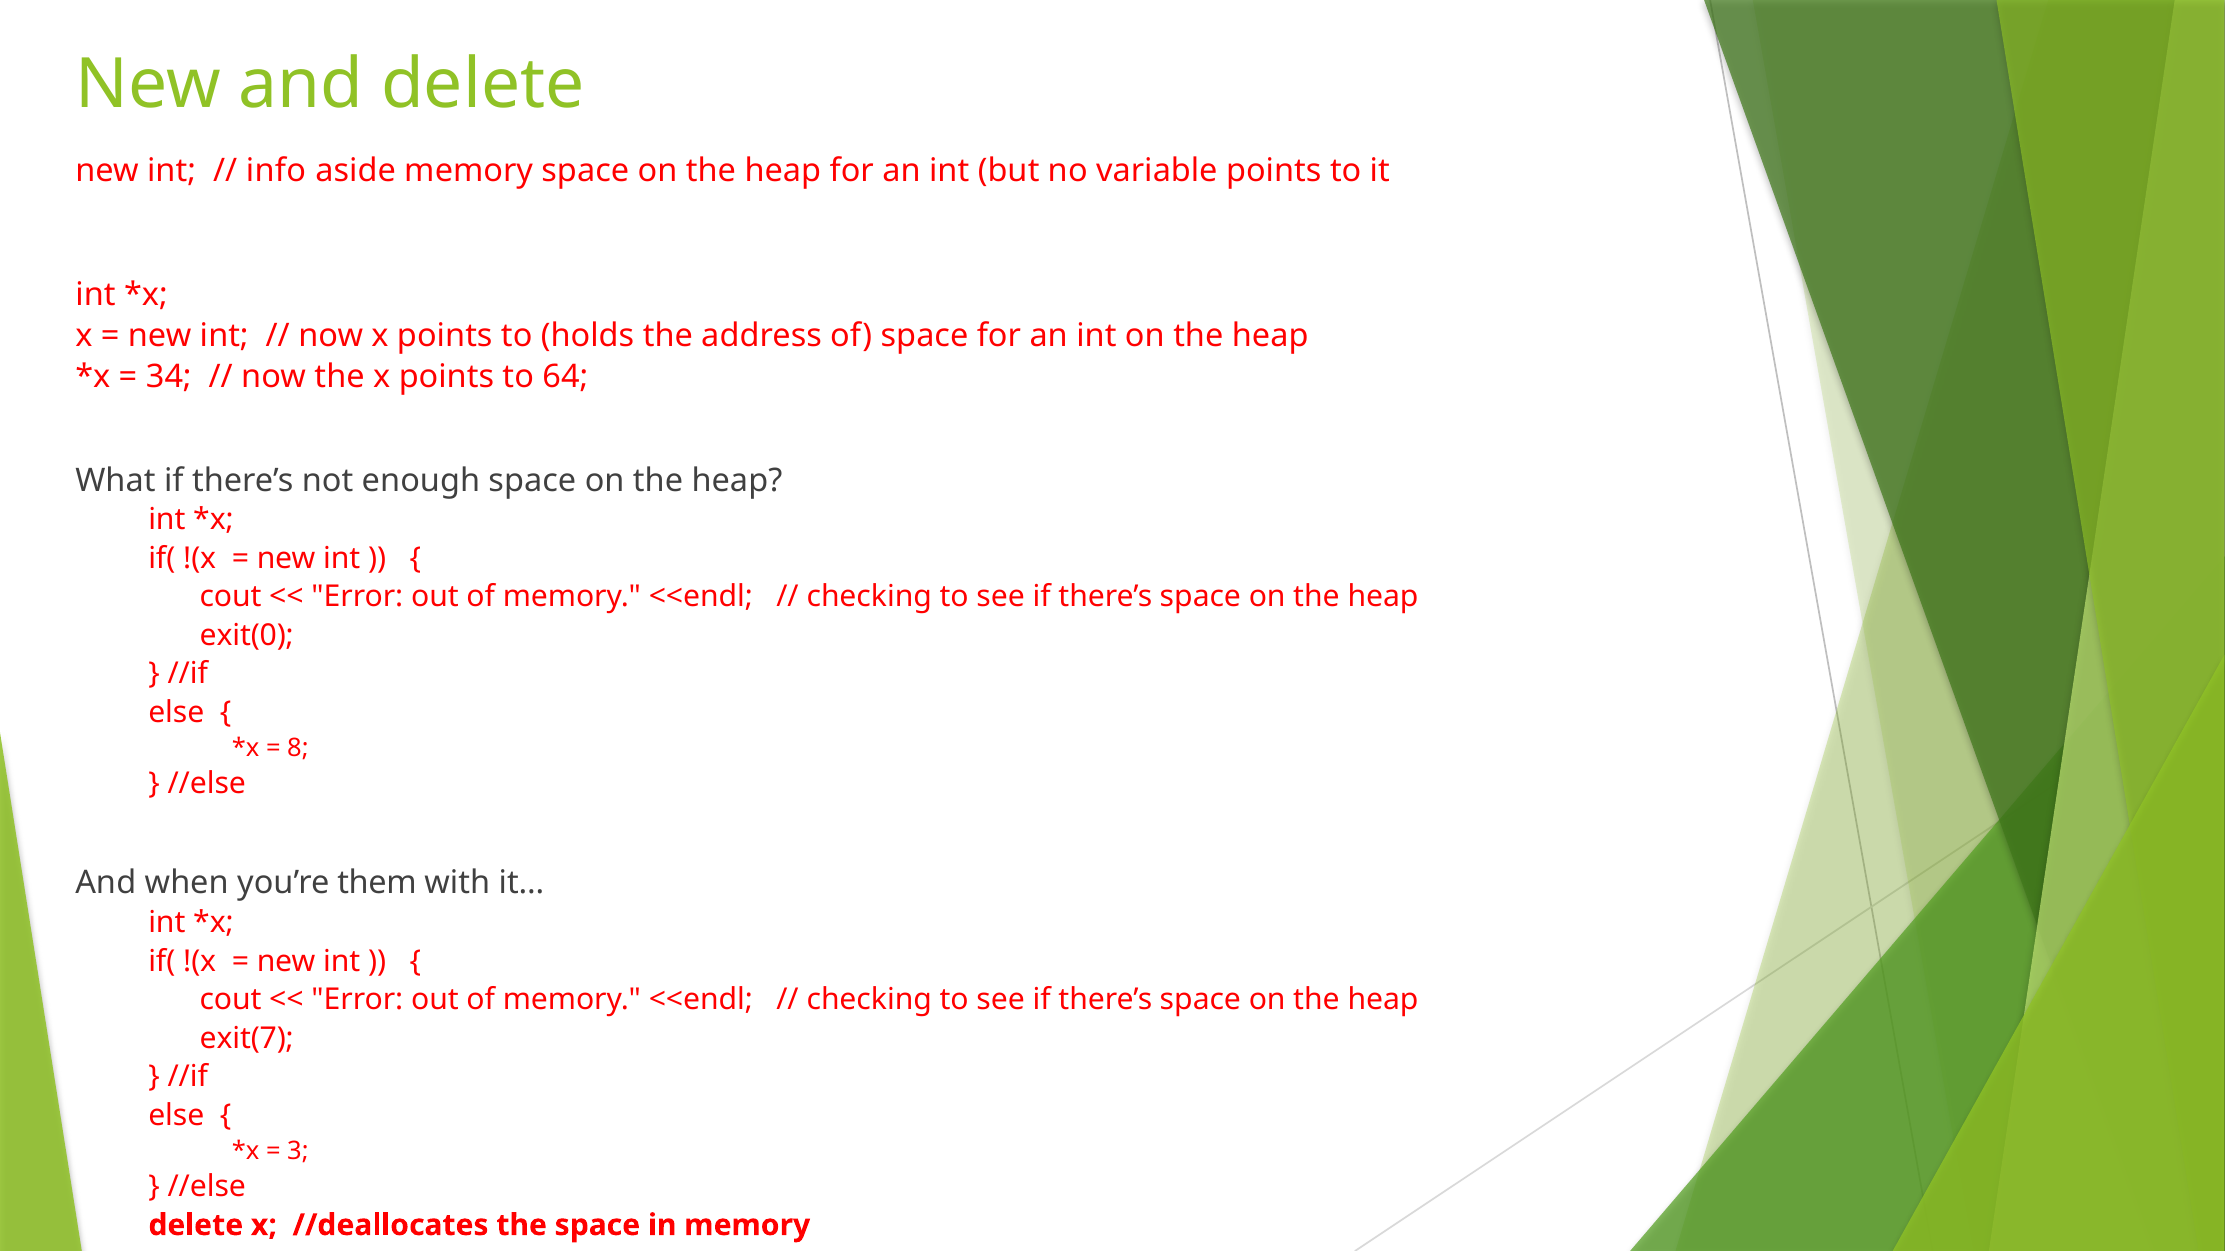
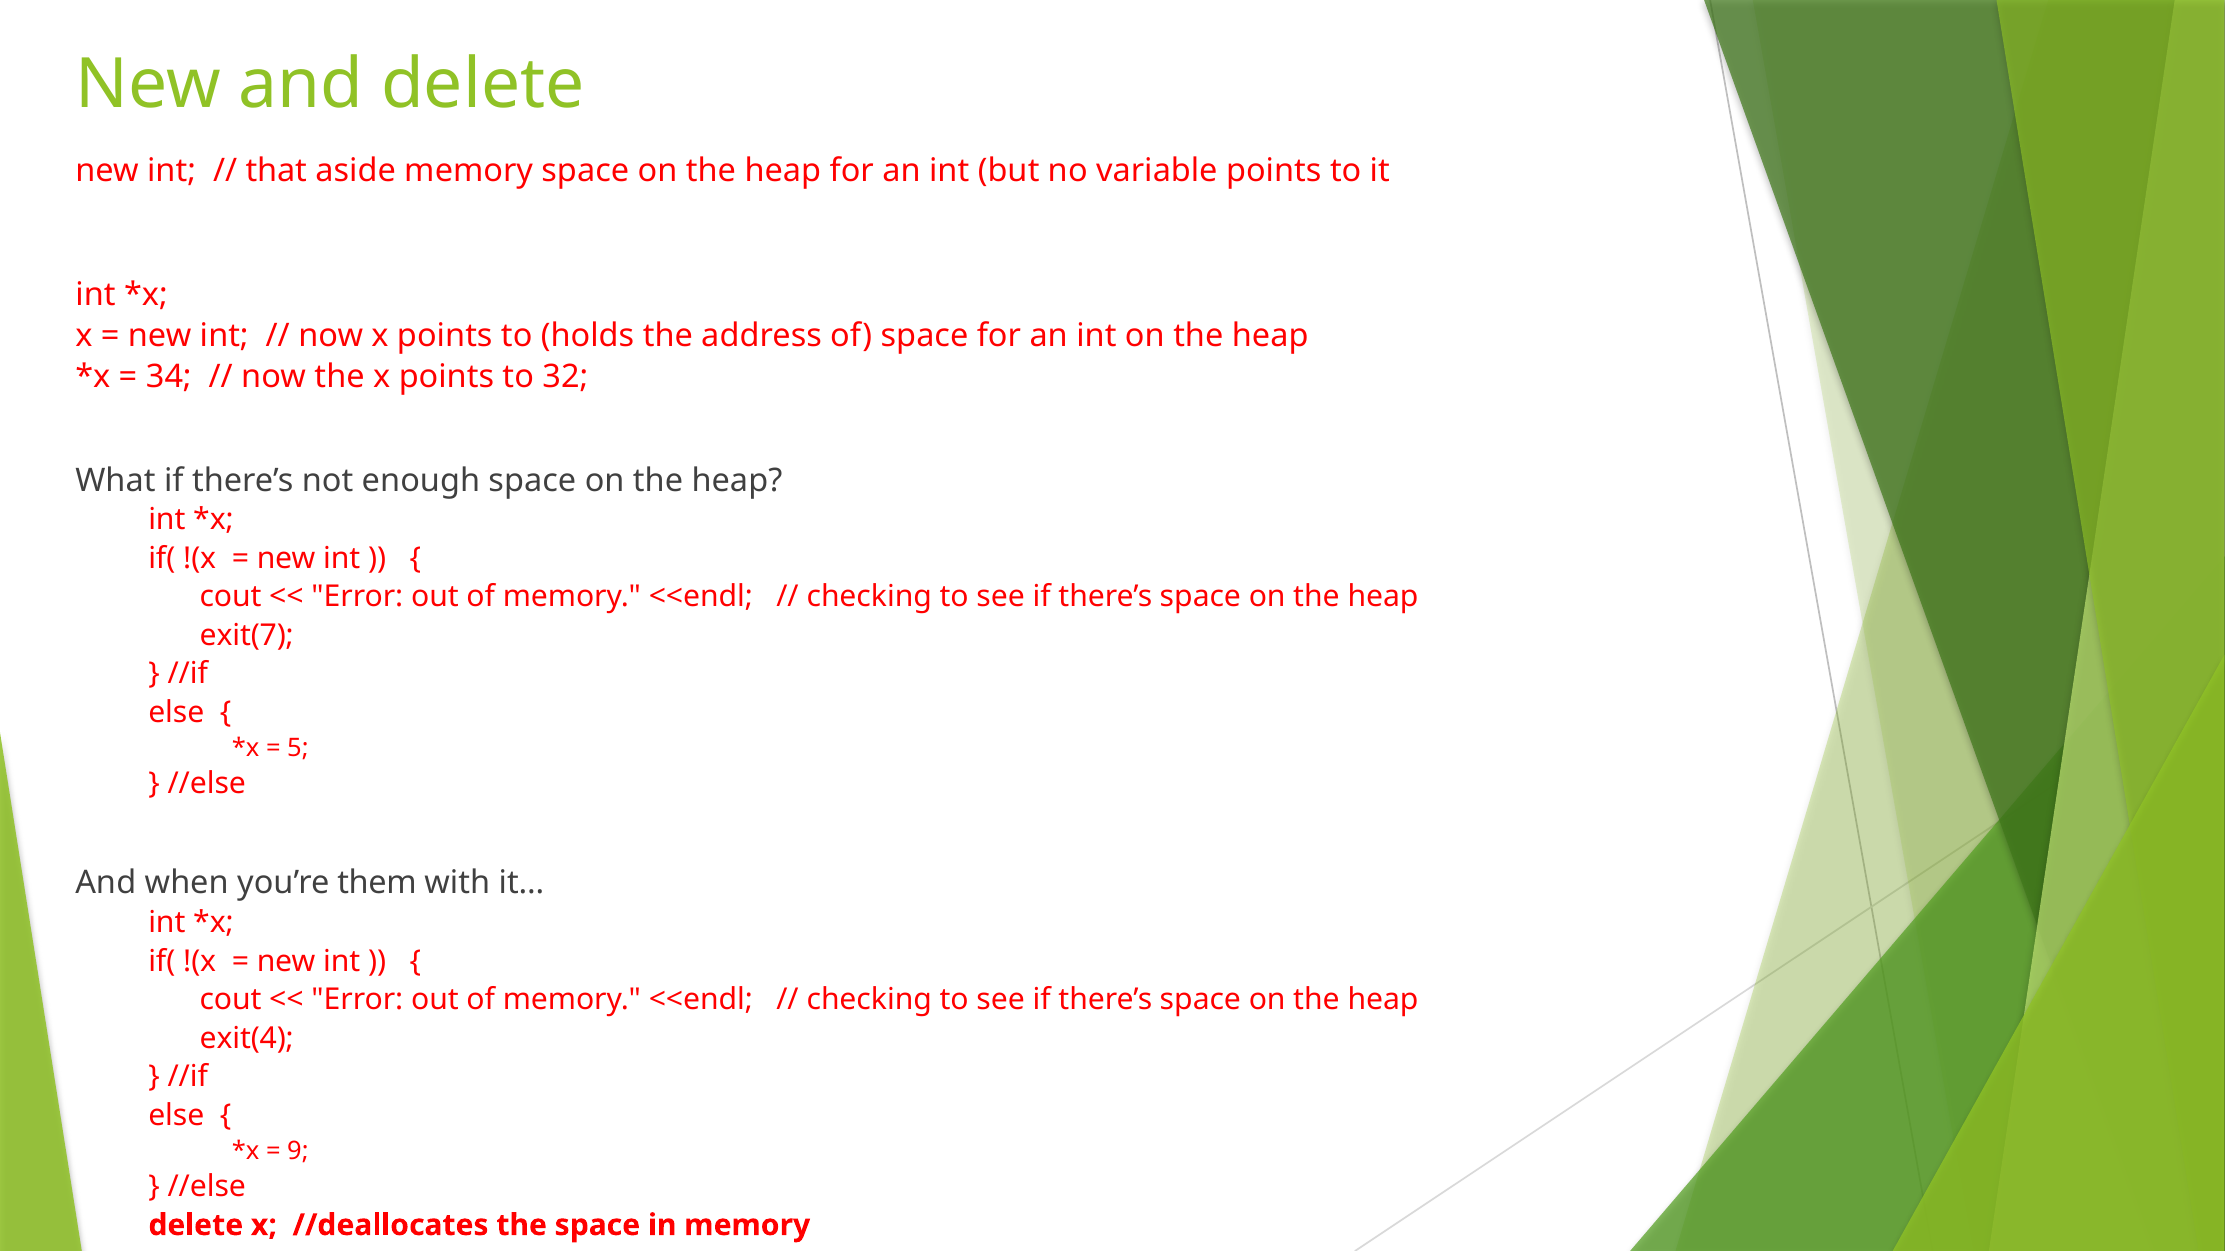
info: info -> that (276, 171)
64: 64 -> 32 (565, 377)
exit(0: exit(0 -> exit(7 (247, 636)
8: 8 -> 5 (298, 748)
exit(7: exit(7 -> exit(4 (247, 1039)
3: 3 -> 9 (298, 1151)
